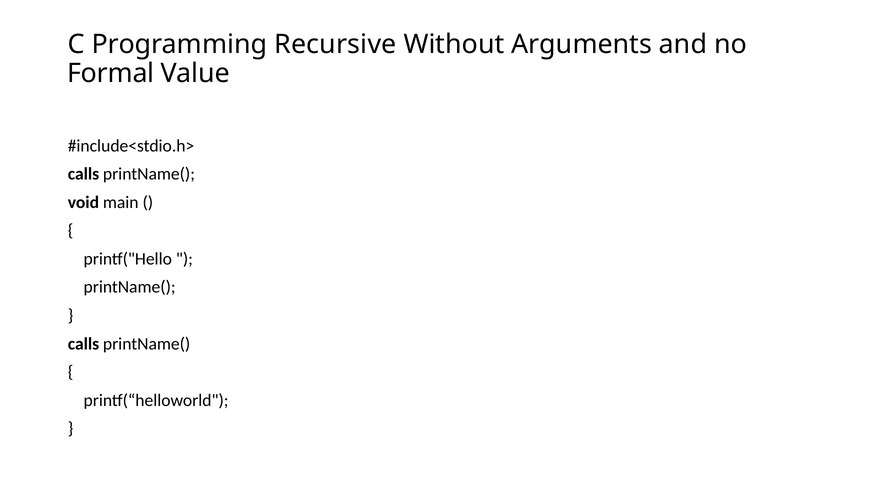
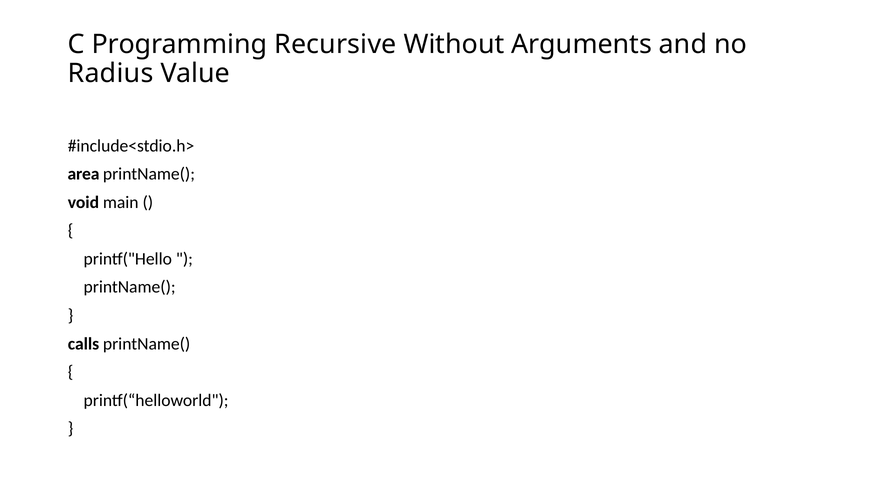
Formal: Formal -> Radius (111, 73)
calls: calls -> area (84, 174)
